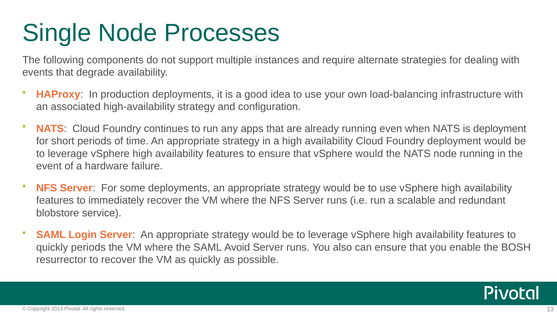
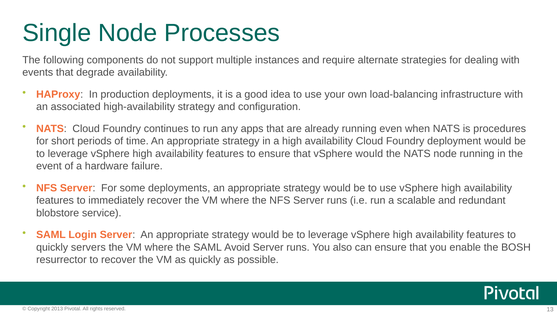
is deployment: deployment -> procedures (500, 129)
quickly periods: periods -> servers (88, 248)
